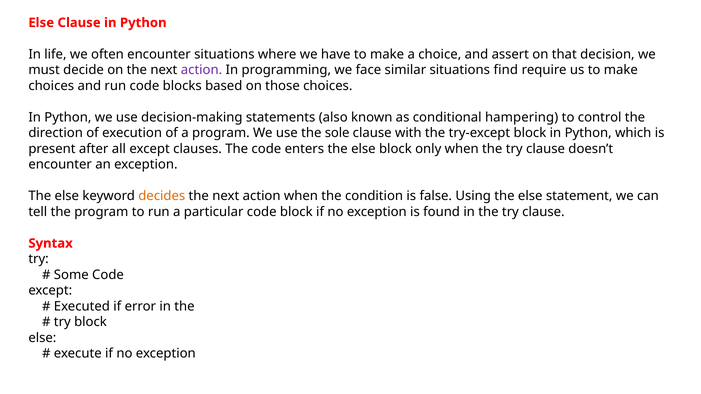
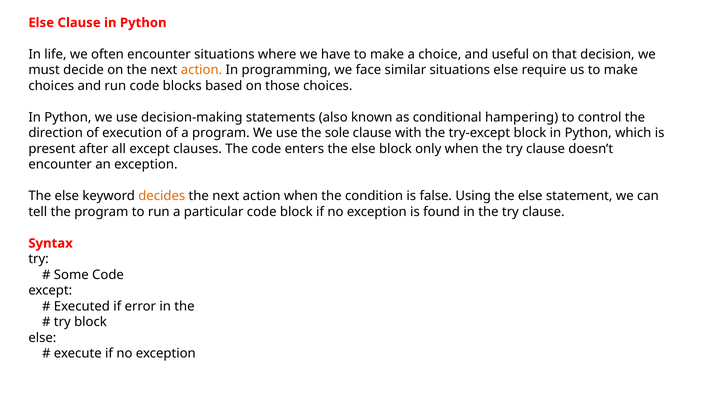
assert: assert -> useful (510, 54)
action colour: purple -> orange (202, 70)
situations find: find -> else (506, 70)
